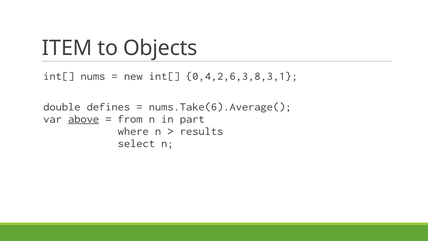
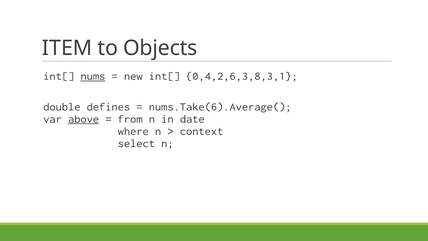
nums underline: none -> present (93, 76)
part: part -> date (192, 119)
results: results -> context (202, 131)
